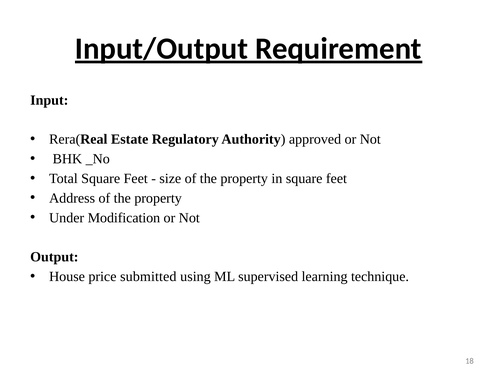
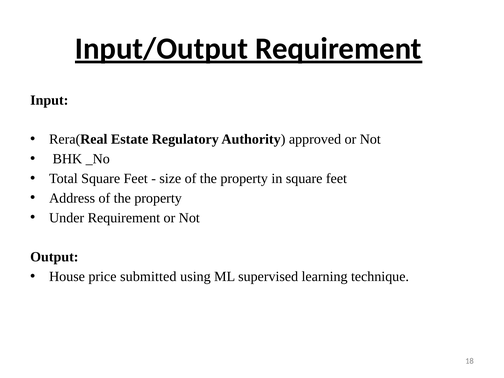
Under Modification: Modification -> Requirement (124, 218)
